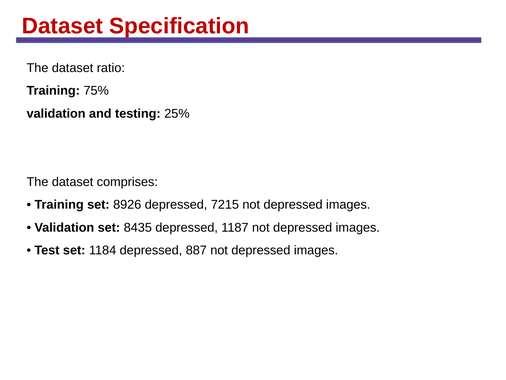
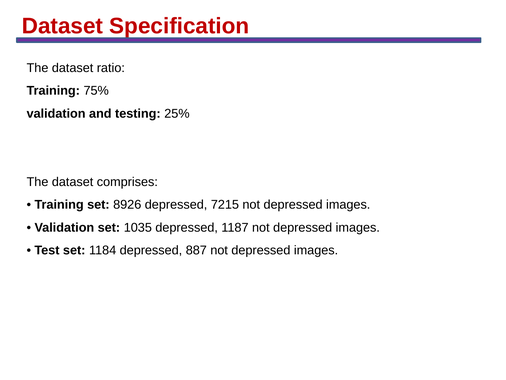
8435: 8435 -> 1035 (138, 227)
